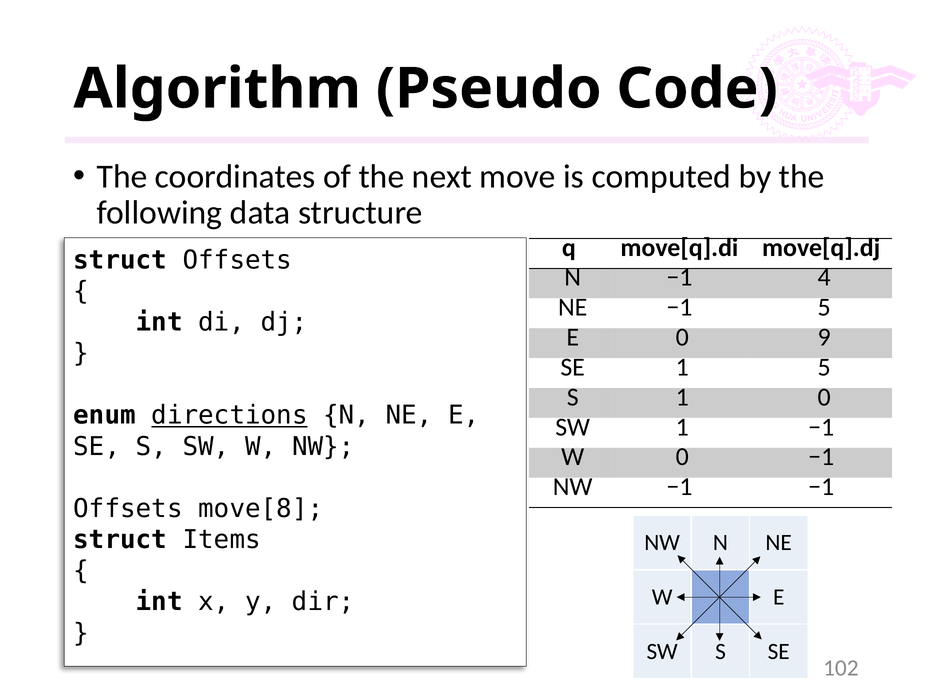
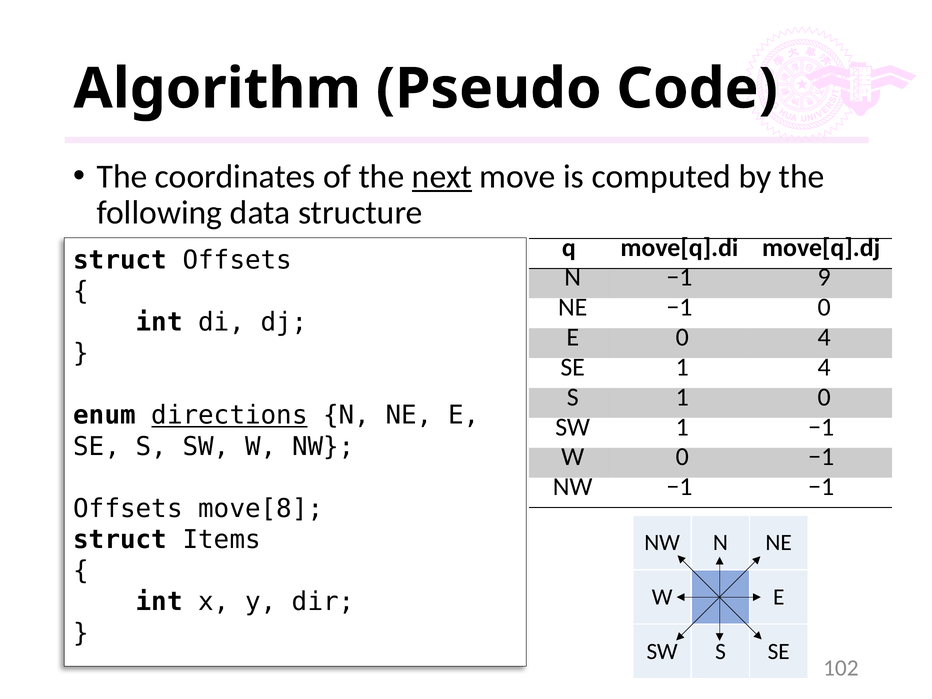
next underline: none -> present (442, 176)
4: 4 -> 9 (824, 277)
−1 5: 5 -> 0 (824, 307)
0 9: 9 -> 4 (824, 337)
1 5: 5 -> 4 (824, 367)
